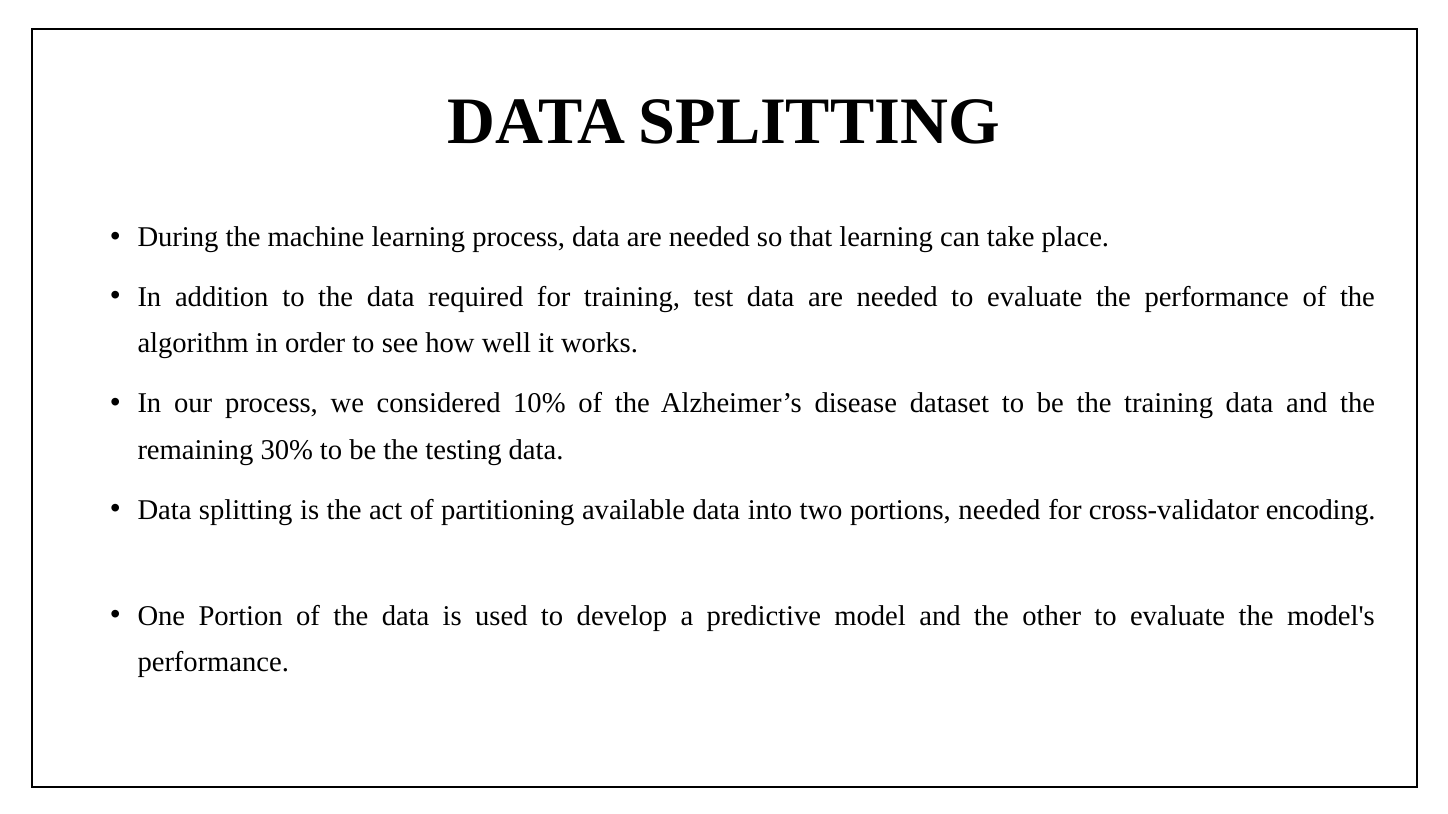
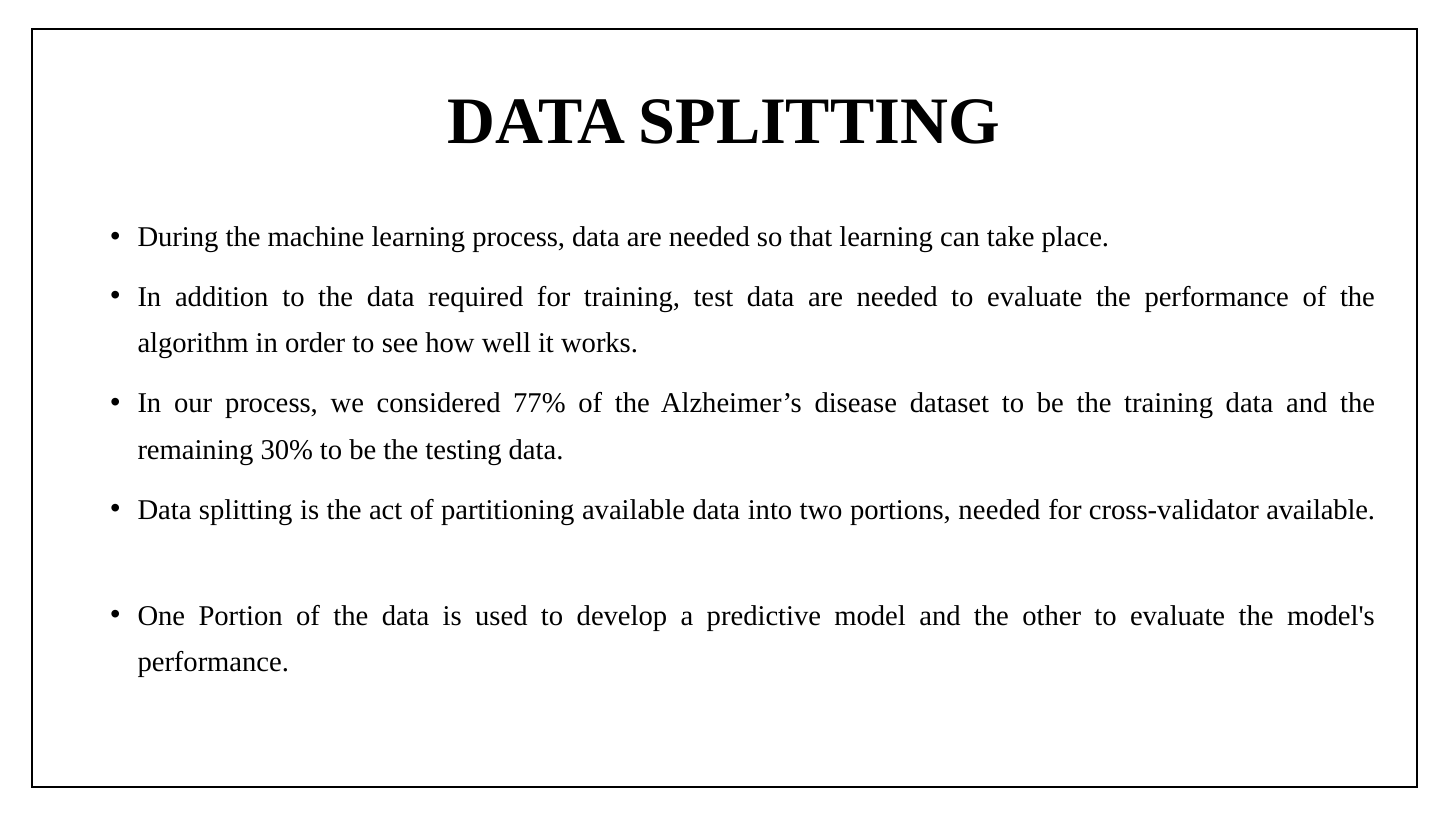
10%: 10% -> 77% (539, 404)
cross-validator encoding: encoding -> available (1321, 510)
